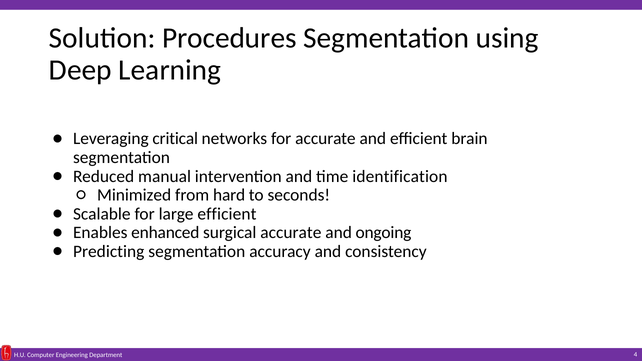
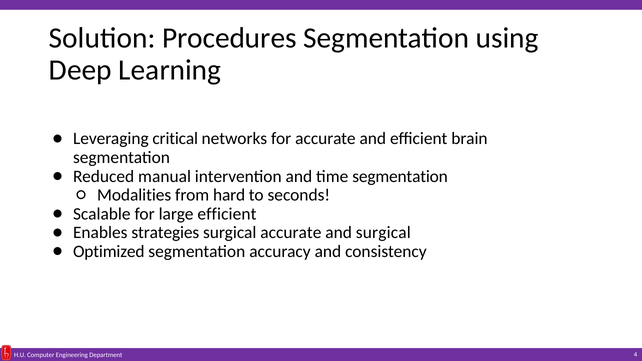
time identification: identification -> segmentation (400, 176)
Minimized: Minimized -> Modalities (134, 195)
enhanced: enhanced -> strategies (165, 233)
and ongoing: ongoing -> surgical (383, 233)
Predicting: Predicting -> Optimized (109, 251)
